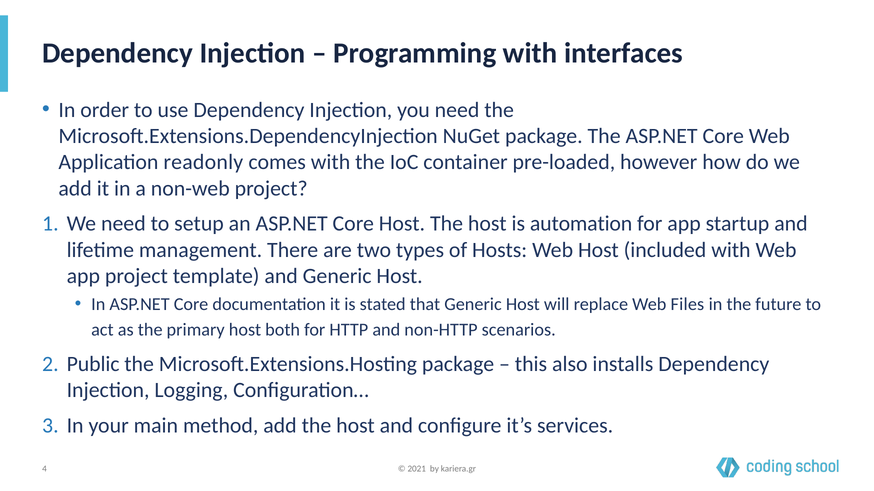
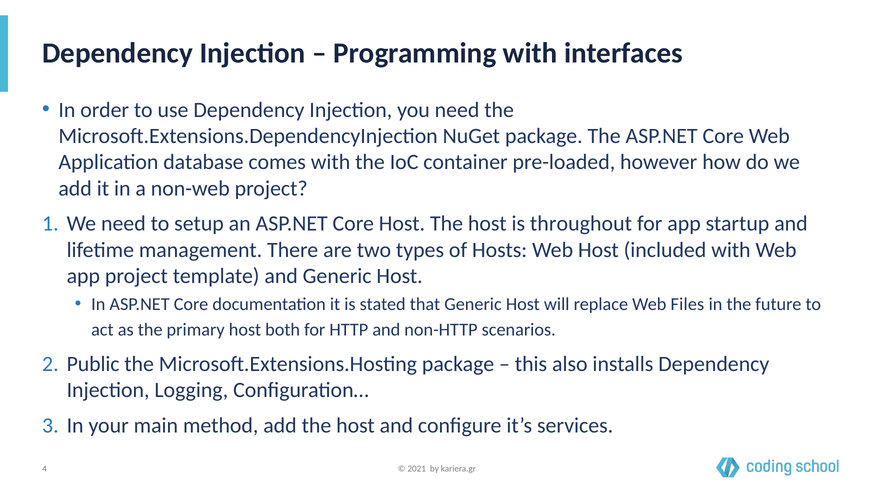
readonly: readonly -> database (203, 162)
automation: automation -> throughout (581, 224)
